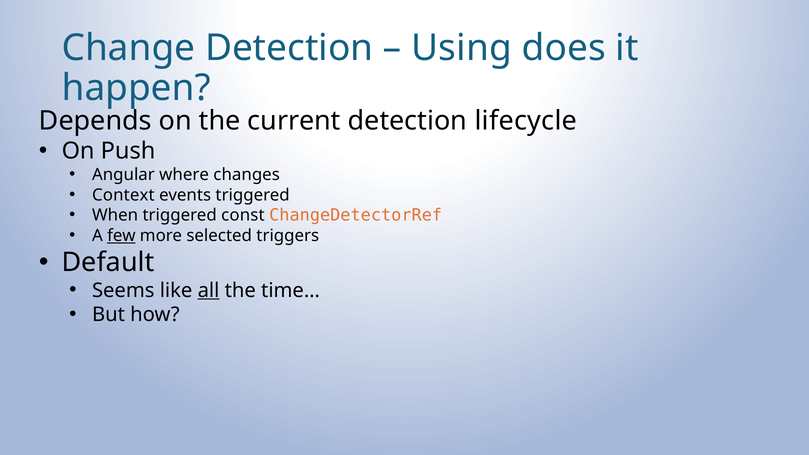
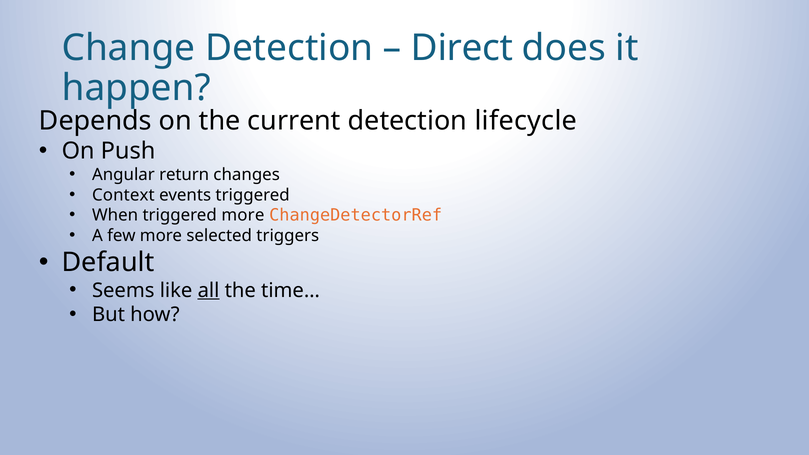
Using: Using -> Direct (462, 48)
where: where -> return (184, 175)
triggered const: const -> more (243, 215)
few underline: present -> none (121, 236)
